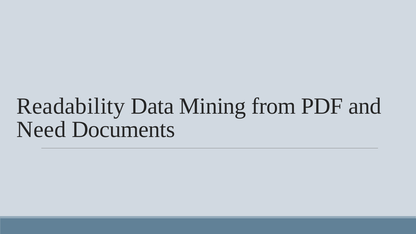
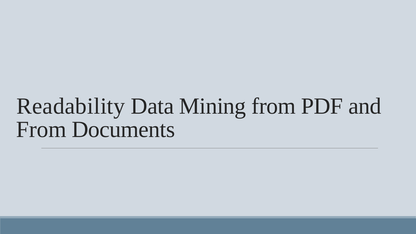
Need: Need -> From (41, 130)
